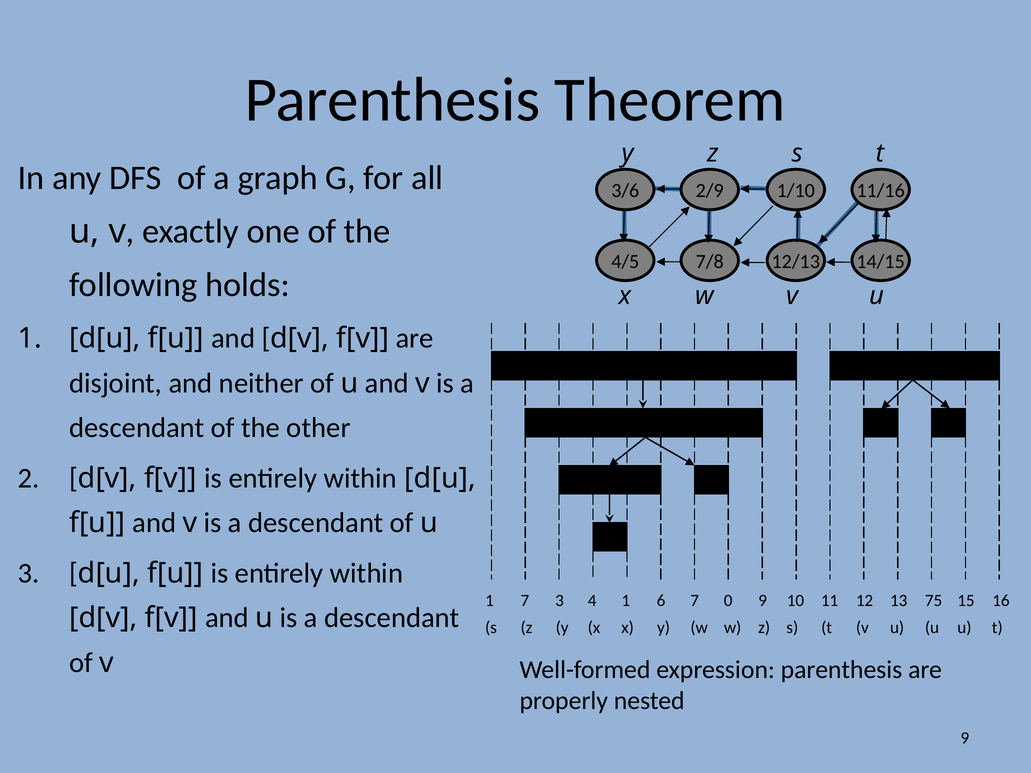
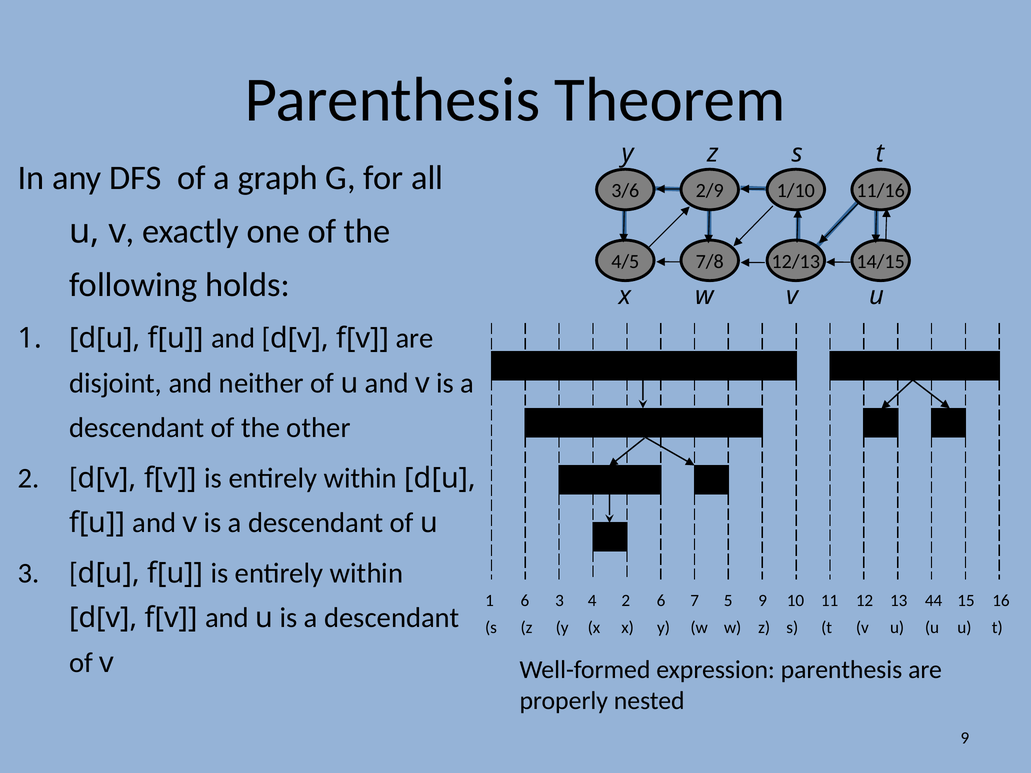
1 7: 7 -> 6 (525, 601)
4 1: 1 -> 2 (626, 601)
0: 0 -> 5 (728, 601)
75: 75 -> 44 (934, 601)
